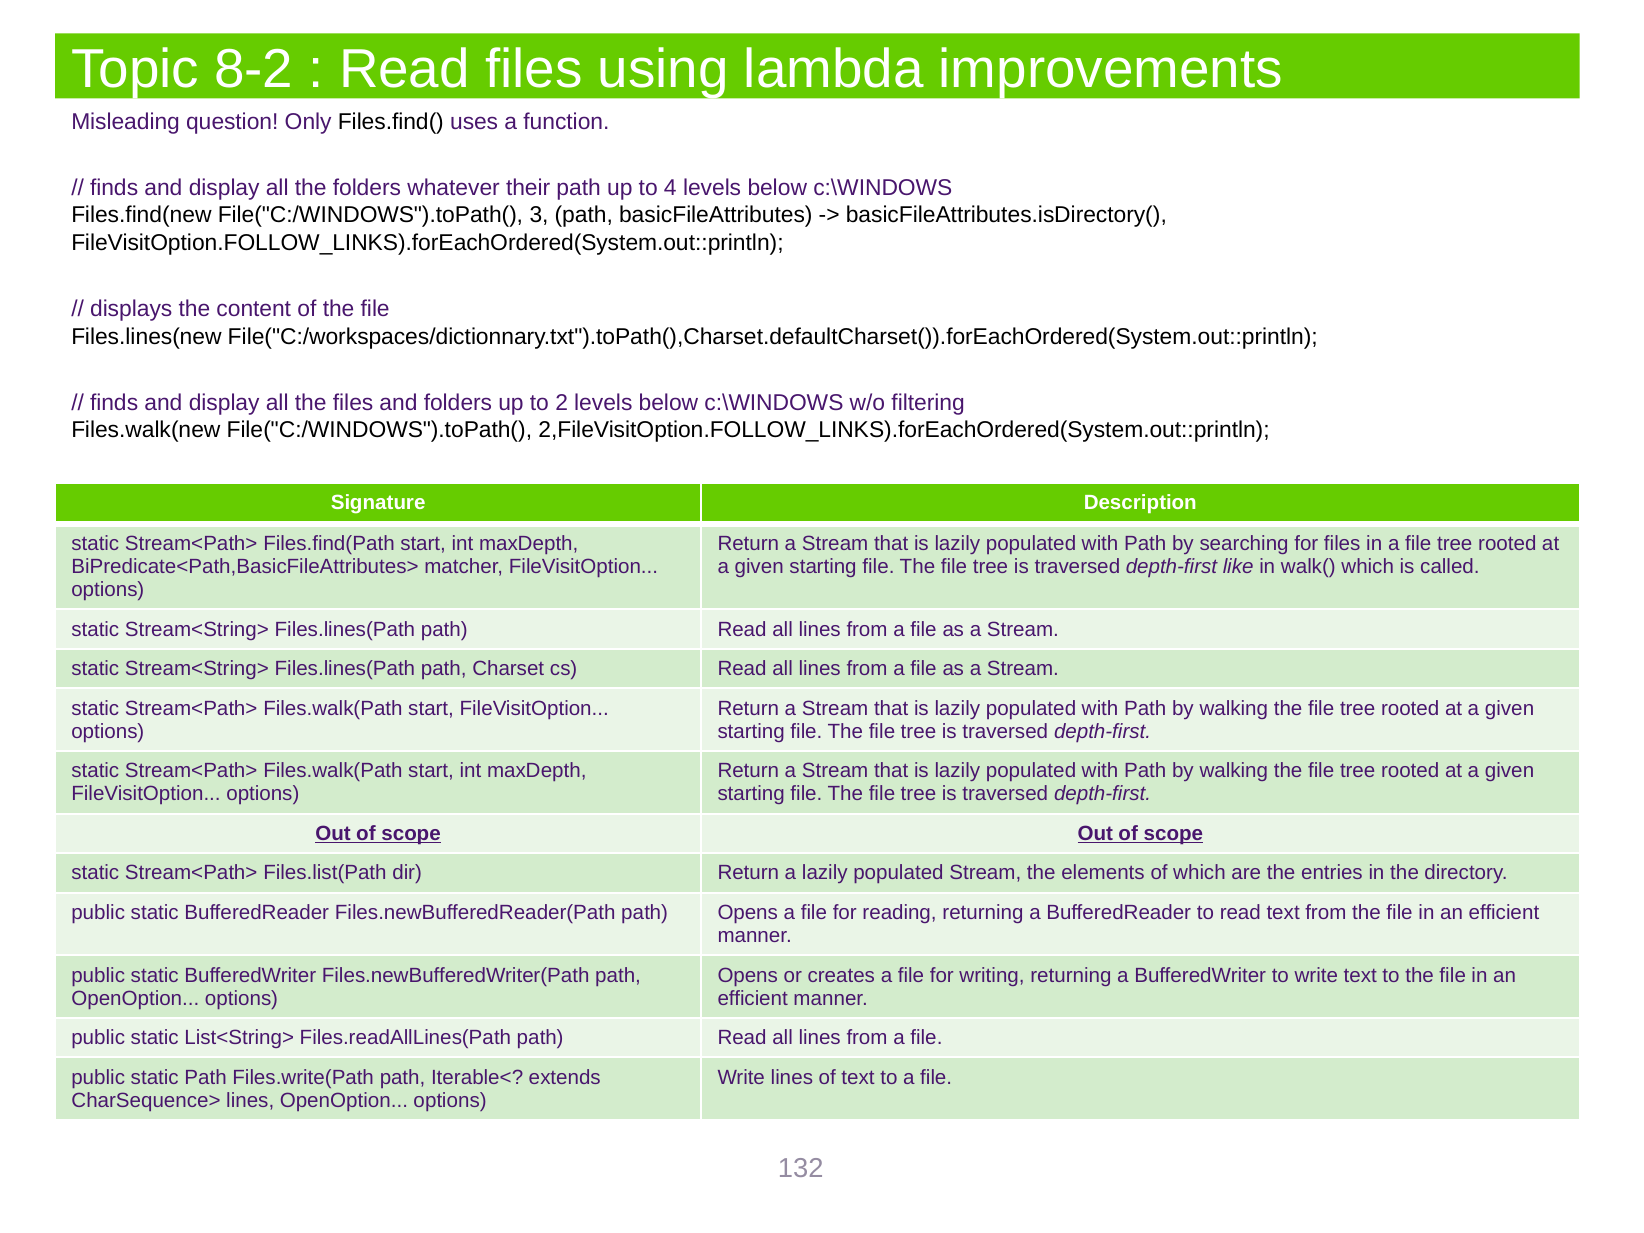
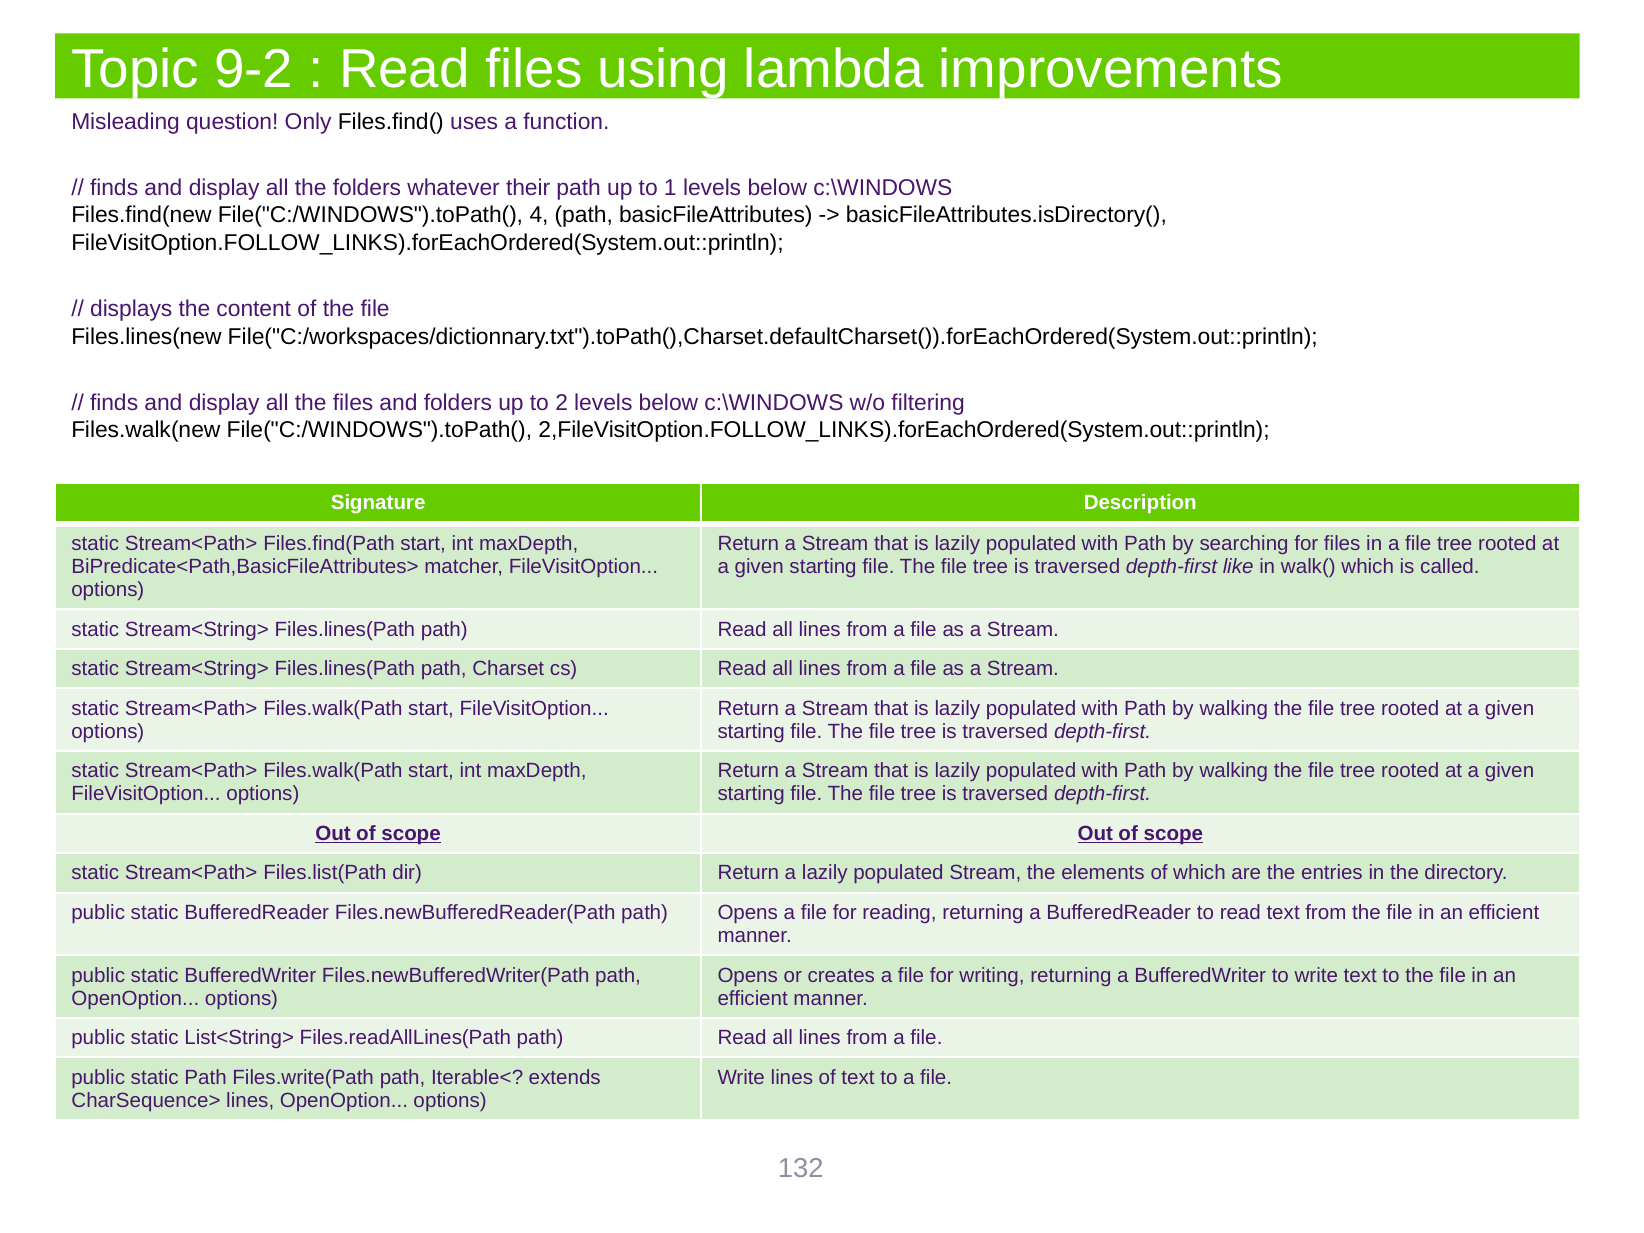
8-2: 8-2 -> 9-2 (254, 70)
4: 4 -> 1 (670, 188)
3: 3 -> 4 (539, 215)
